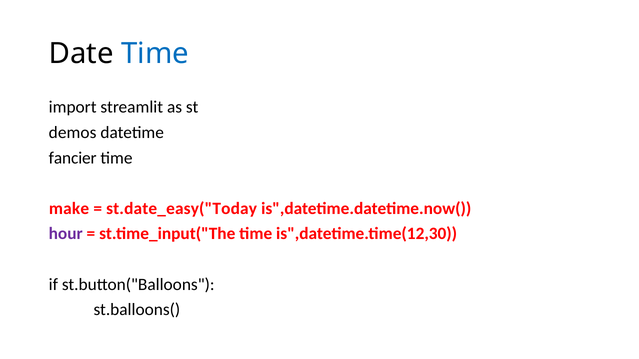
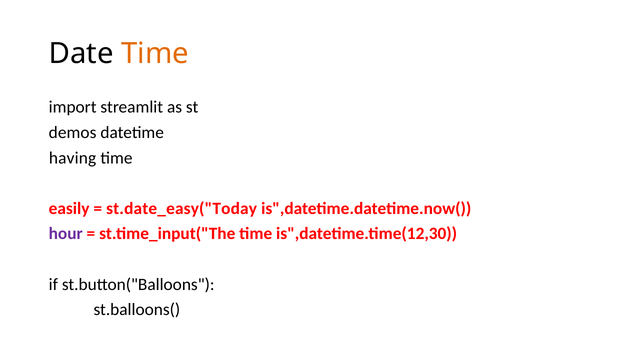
Time colour: blue -> orange (155, 54)
fancier: fancier -> having (73, 158)
make: make -> easily (69, 209)
